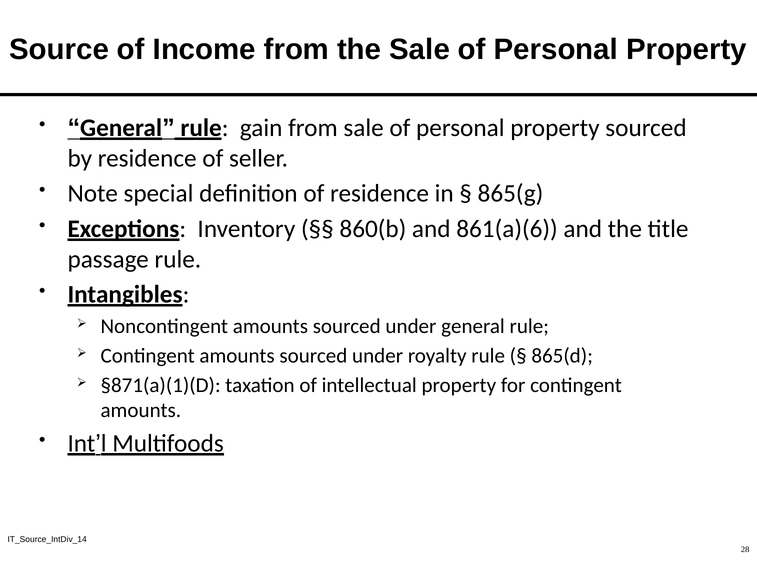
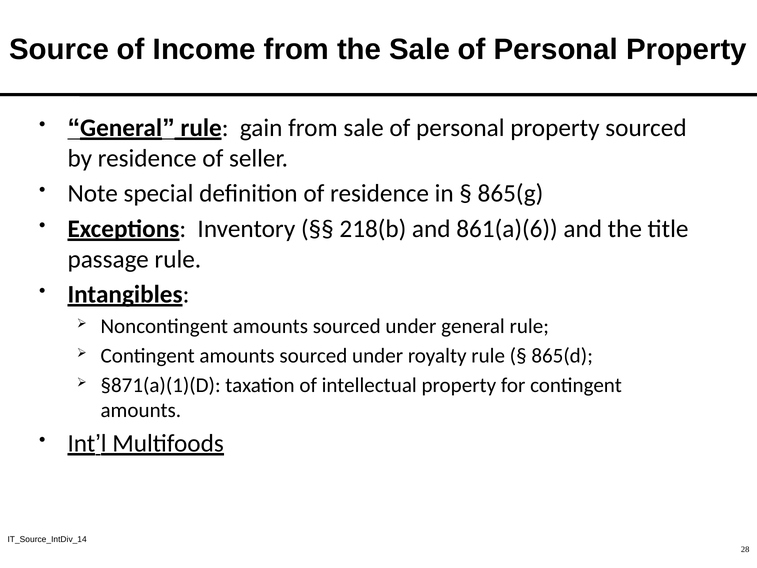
860(b: 860(b -> 218(b (373, 229)
